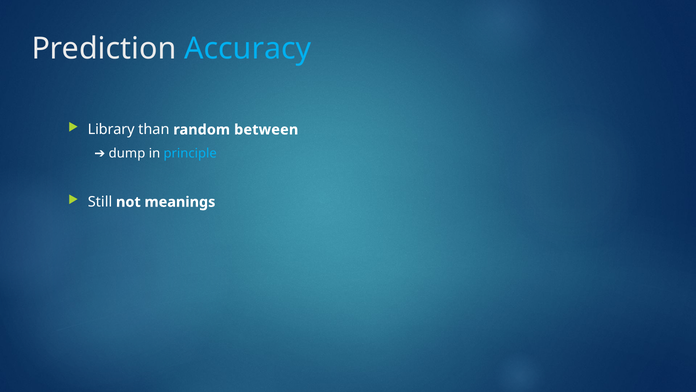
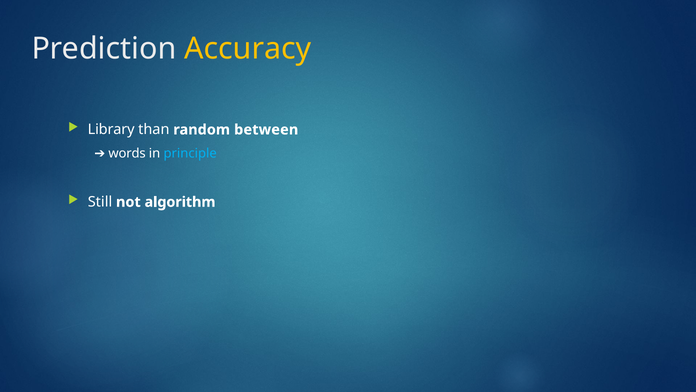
Accuracy colour: light blue -> yellow (248, 49)
dump: dump -> words (127, 153)
meanings: meanings -> algorithm (180, 202)
